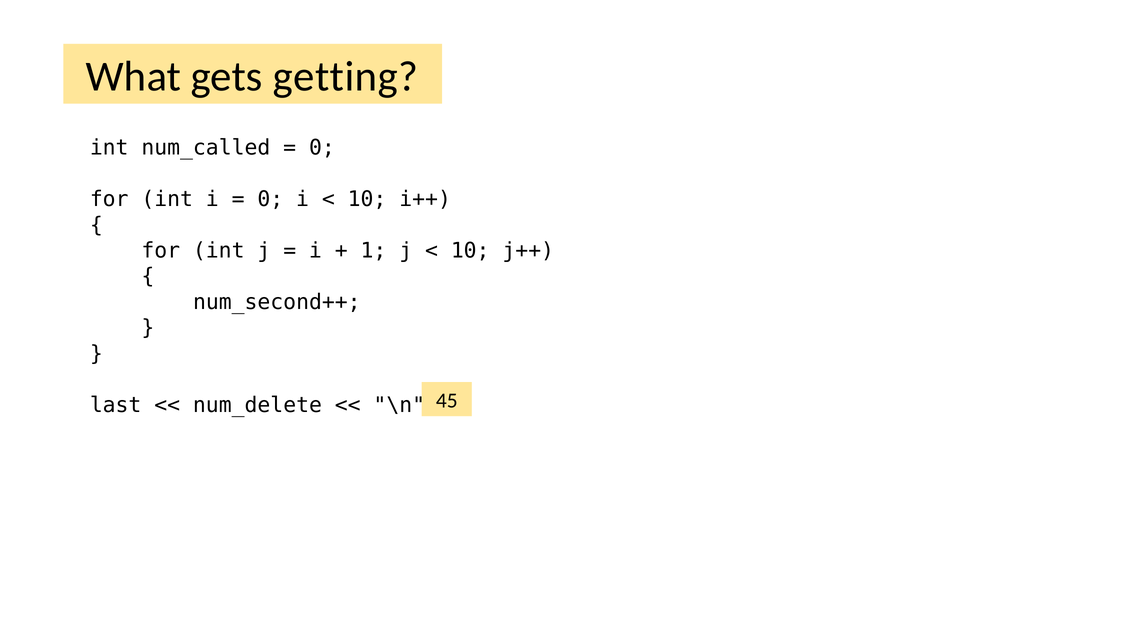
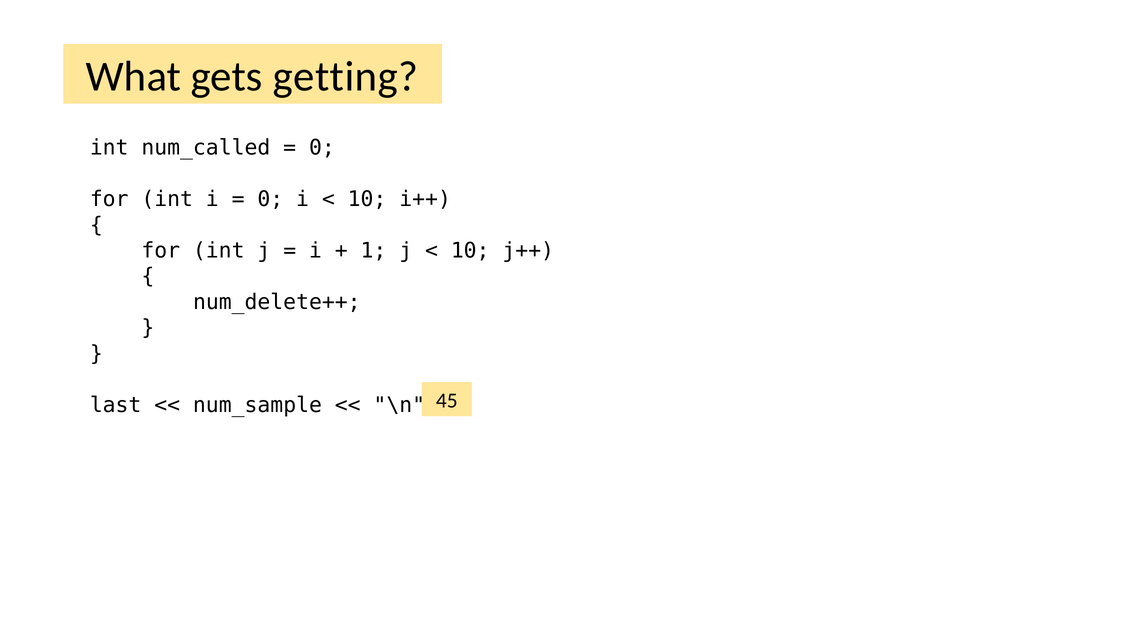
num_second++: num_second++ -> num_delete++ (277, 302)
num_delete: num_delete -> num_sample (257, 405)
